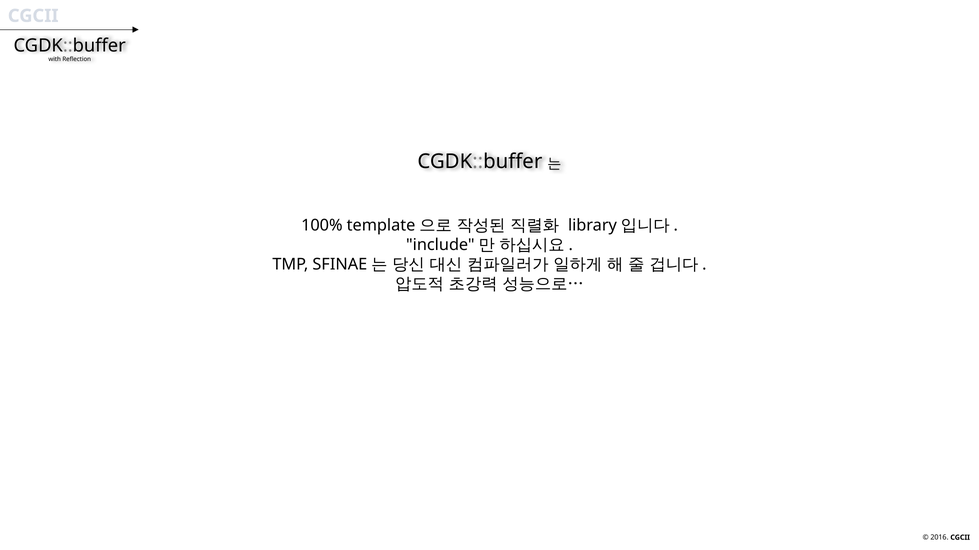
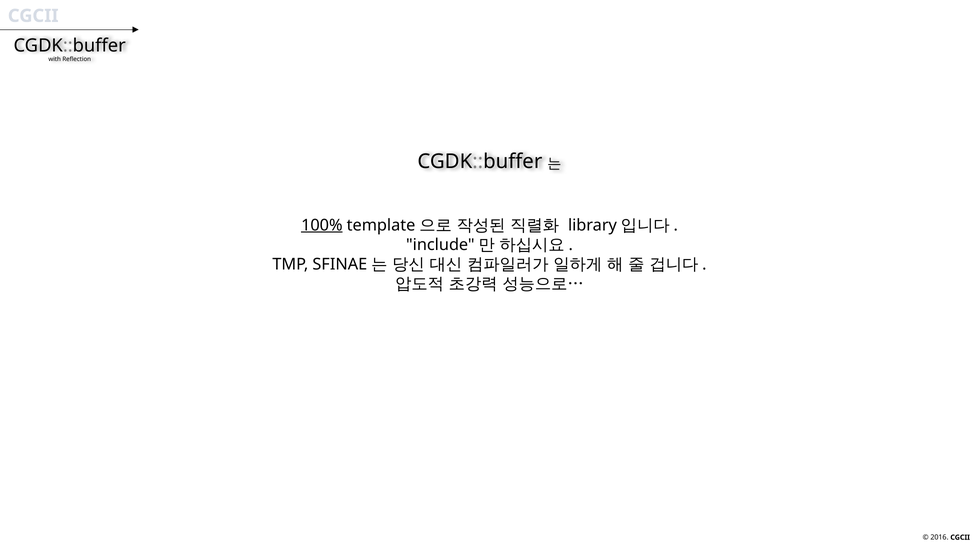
100% underline: none -> present (322, 225)
